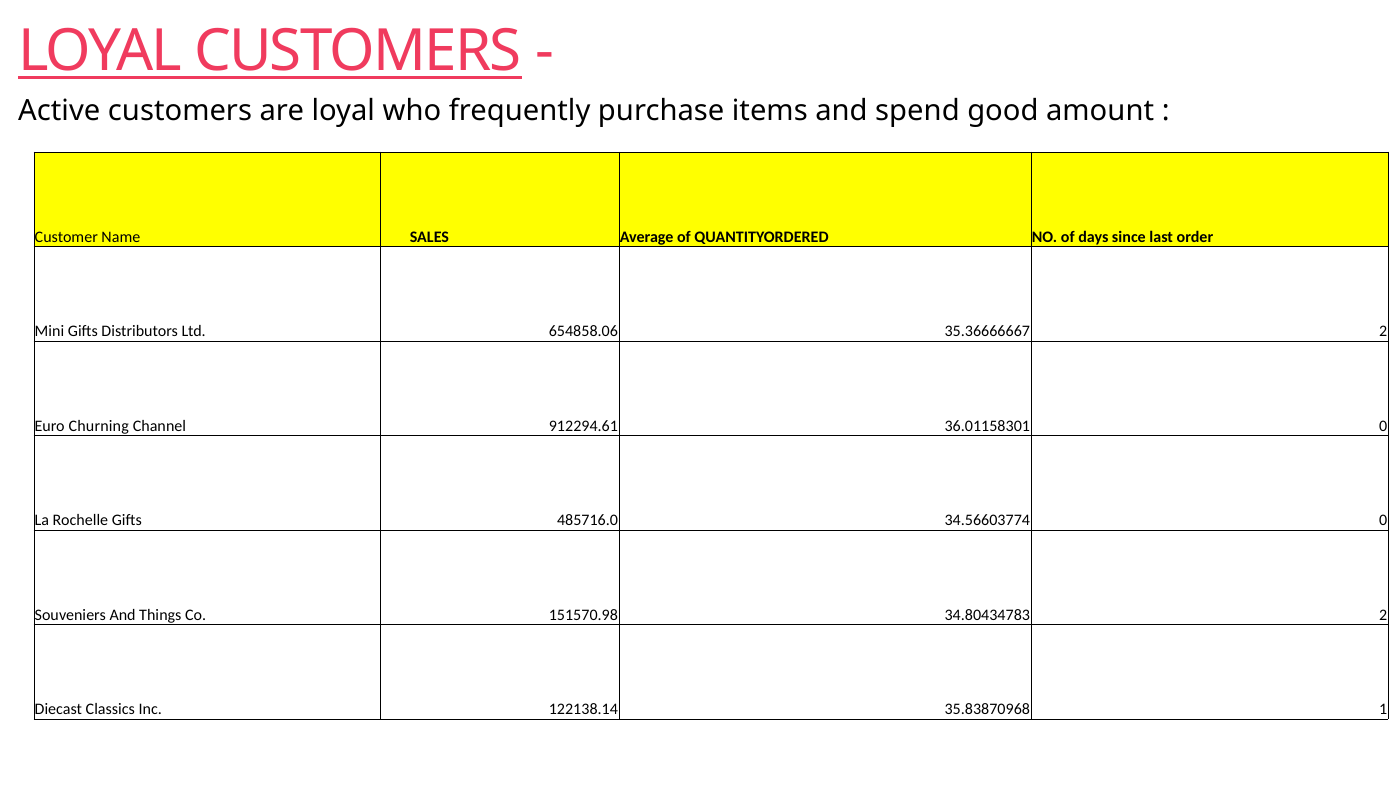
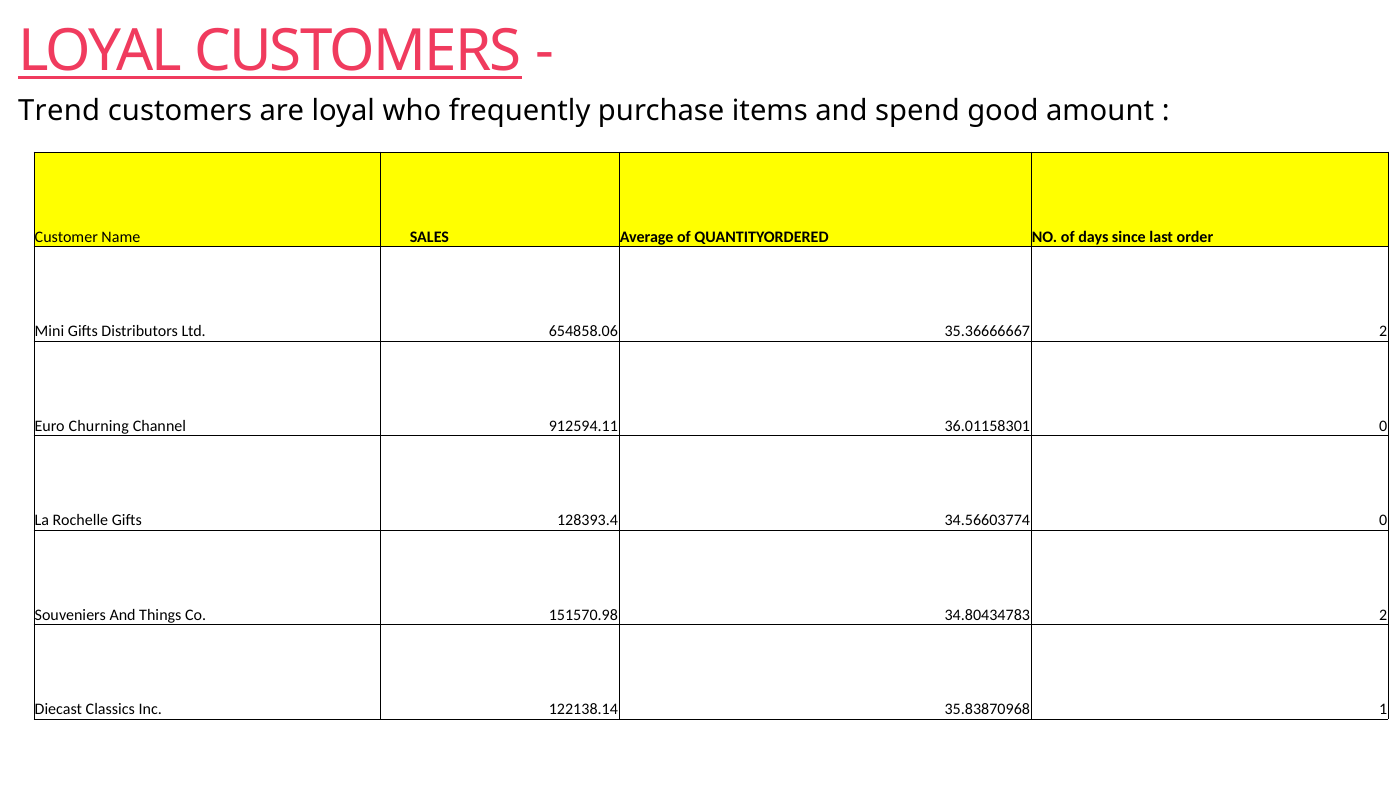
Active: Active -> Trend (59, 111)
912294.61: 912294.61 -> 912594.11 (583, 426)
485716.0: 485716.0 -> 128393.4 (588, 520)
